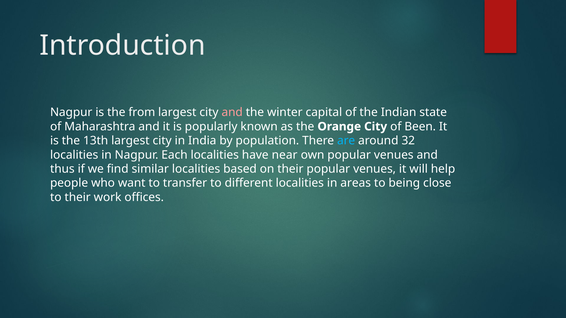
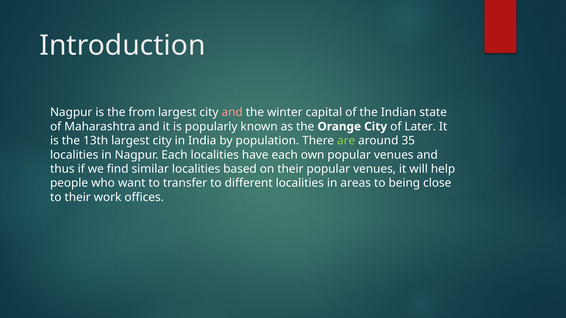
Been: Been -> Later (420, 127)
are colour: light blue -> light green (346, 141)
32: 32 -> 35 (408, 141)
have near: near -> each (285, 155)
